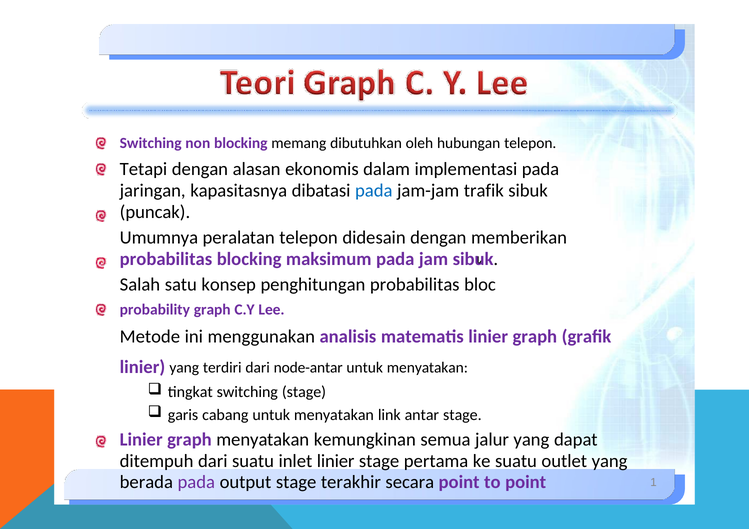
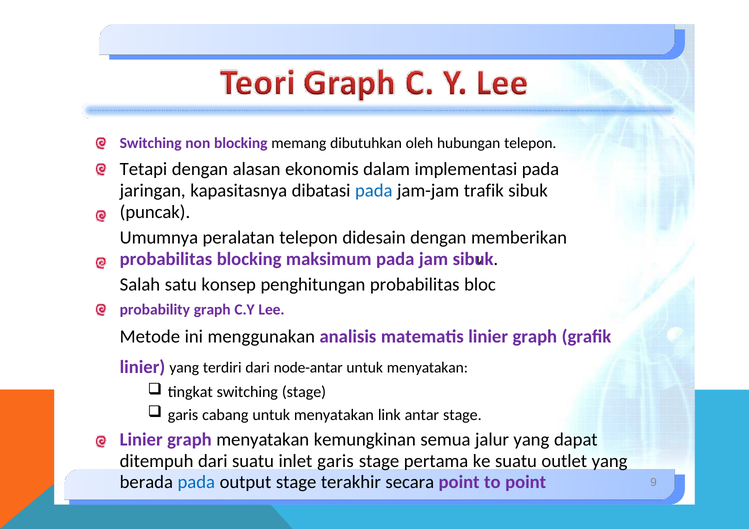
inlet linier: linier -> garis (335, 461)
pada colour: purple -> blue (196, 482)
1: 1 -> 9 (653, 483)
